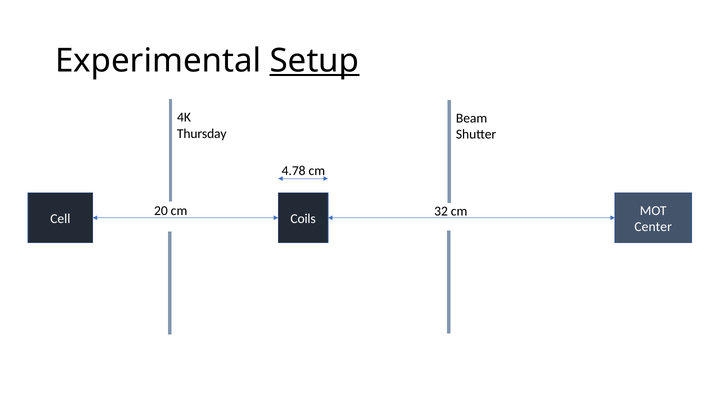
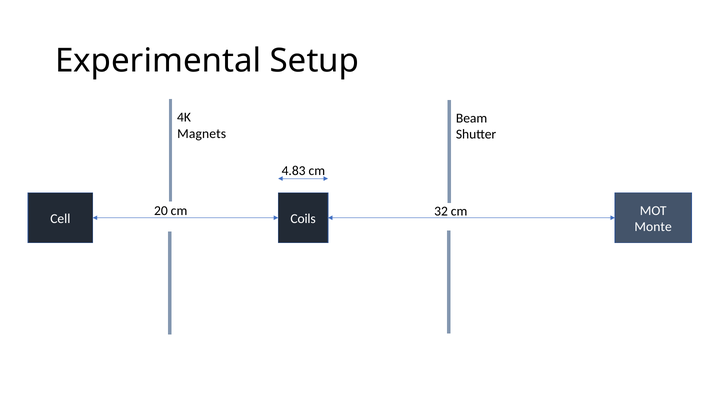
Setup underline: present -> none (314, 61)
Thursday: Thursday -> Magnets (202, 134)
4.78: 4.78 -> 4.83 (294, 171)
Center: Center -> Monte (653, 227)
